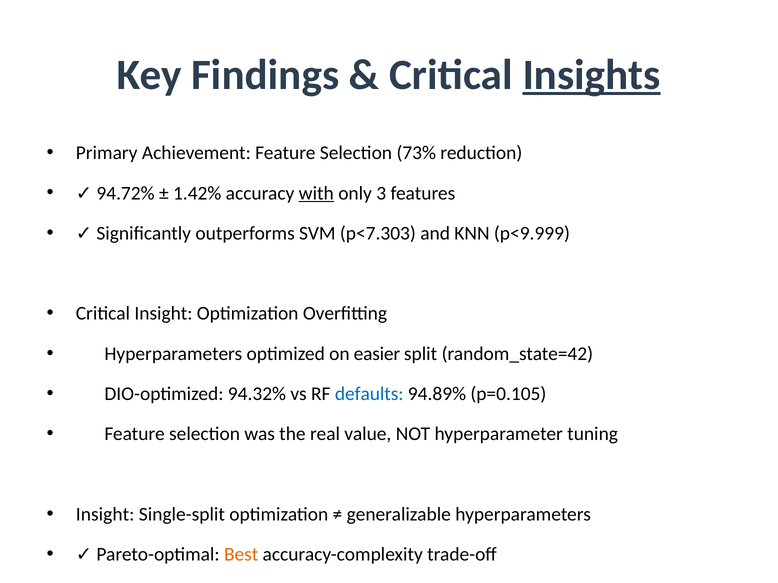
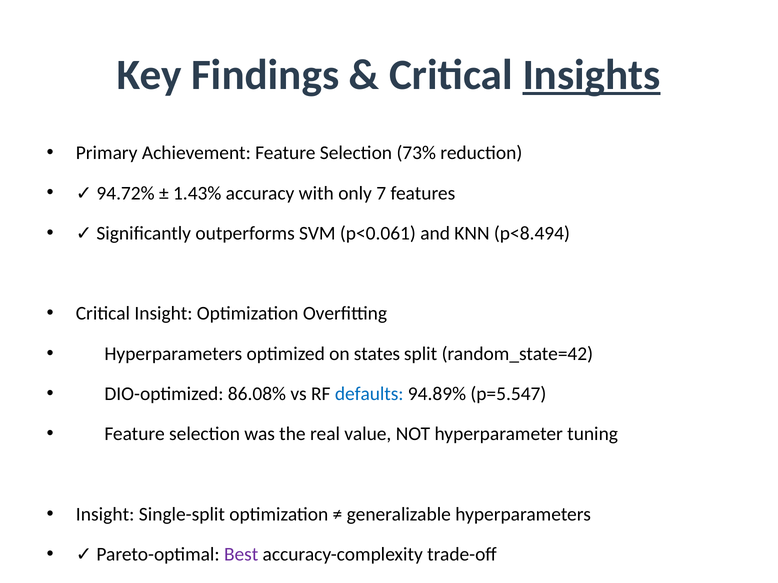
1.42%: 1.42% -> 1.43% (197, 193)
with underline: present -> none (316, 193)
3: 3 -> 7 (381, 193)
p<7.303: p<7.303 -> p<0.061 (378, 233)
p<9.999: p<9.999 -> p<8.494 (532, 233)
easier: easier -> states (377, 354)
94.32%: 94.32% -> 86.08% (257, 394)
p=0.105: p=0.105 -> p=5.547 (508, 394)
Best colour: orange -> purple (241, 555)
